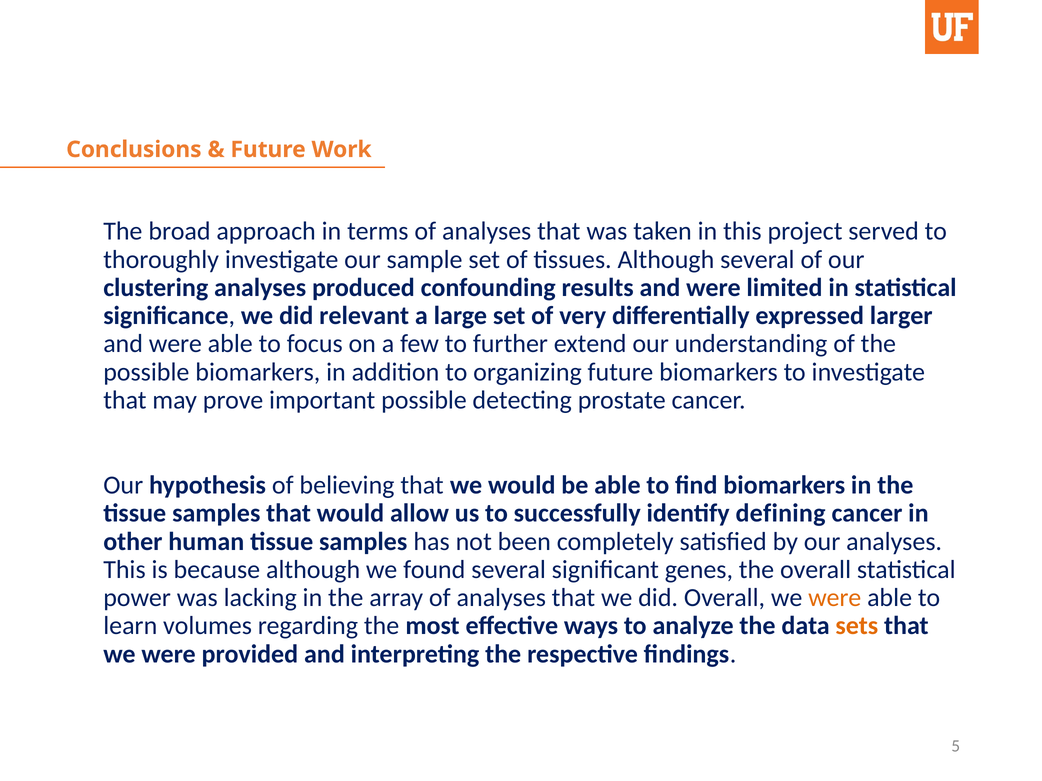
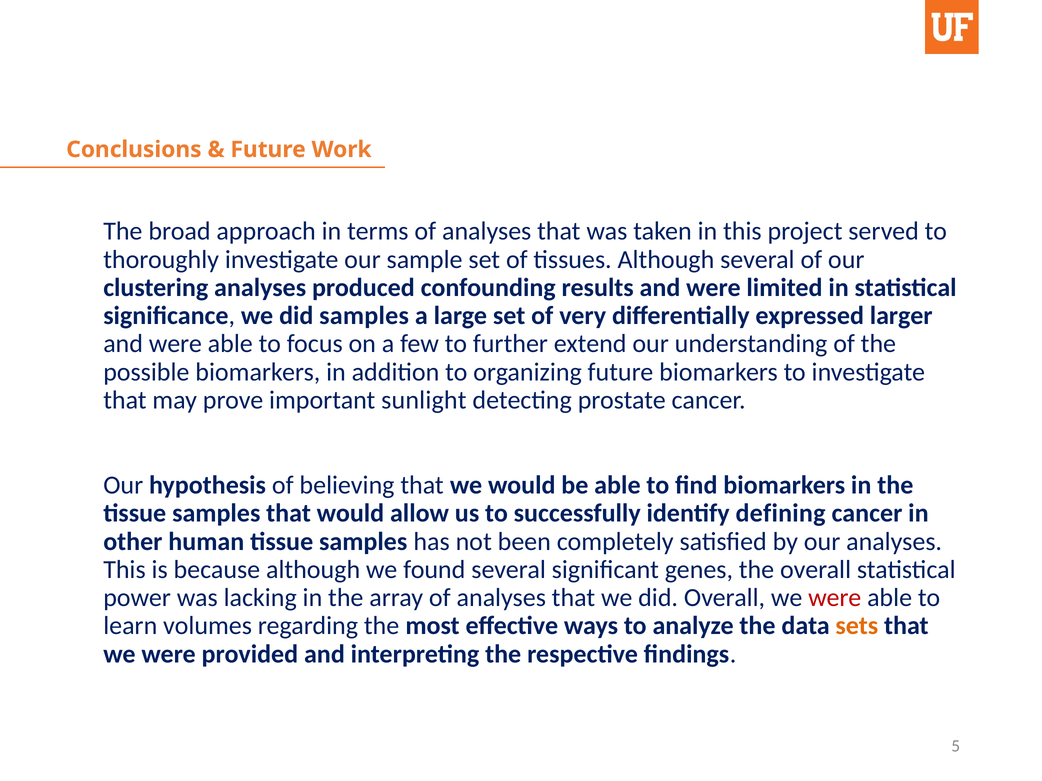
did relevant: relevant -> samples (364, 316)
important possible: possible -> sunlight (424, 400)
were colour: orange -> red (835, 598)
